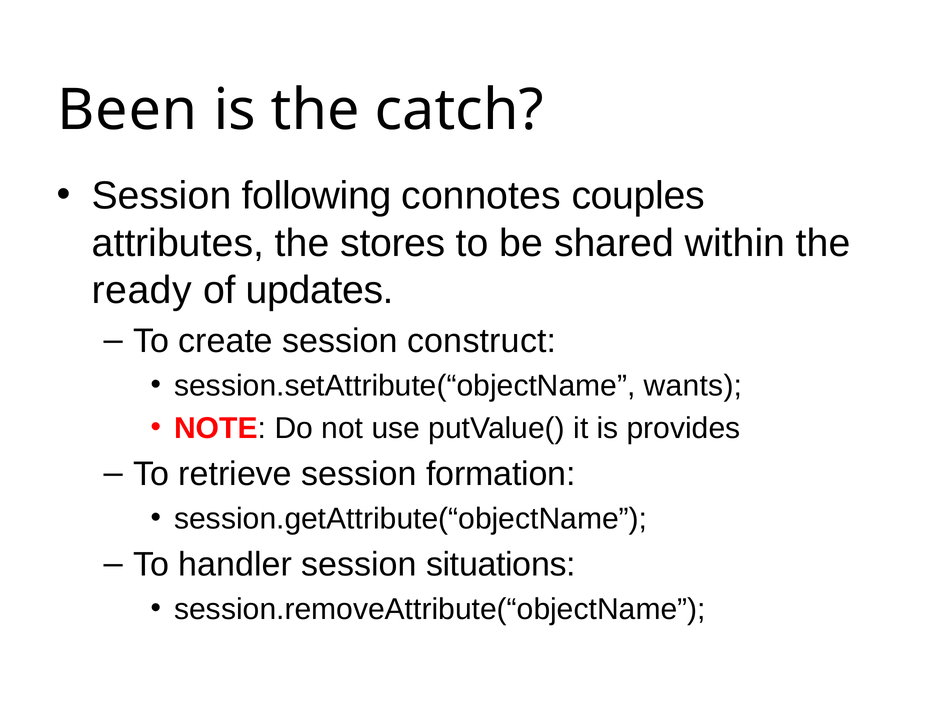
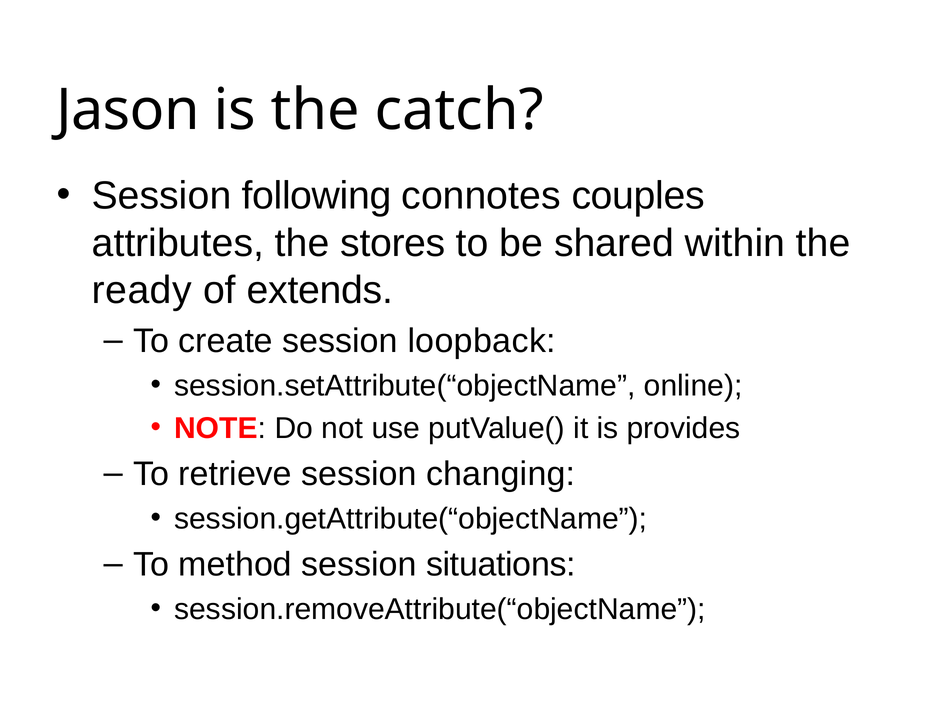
Been: Been -> Jason (128, 110)
updates: updates -> extends (320, 290)
construct: construct -> loopback (482, 341)
wants: wants -> online (693, 385)
formation: formation -> changing (501, 474)
handler: handler -> method (235, 564)
